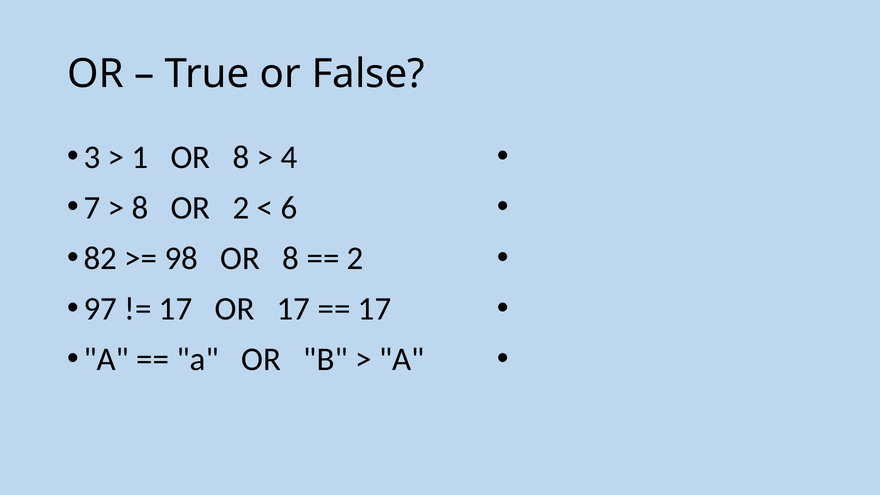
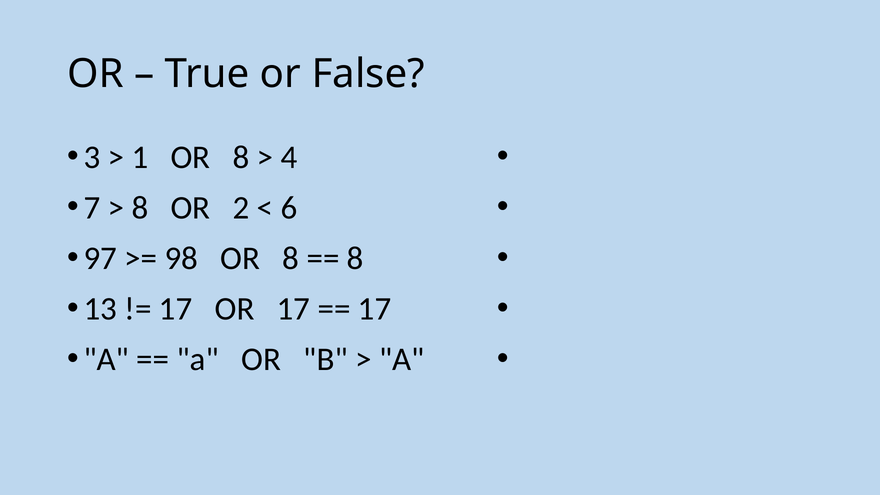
82: 82 -> 97 (100, 258)
2: 2 -> 8 (355, 258)
97: 97 -> 13 (100, 309)
